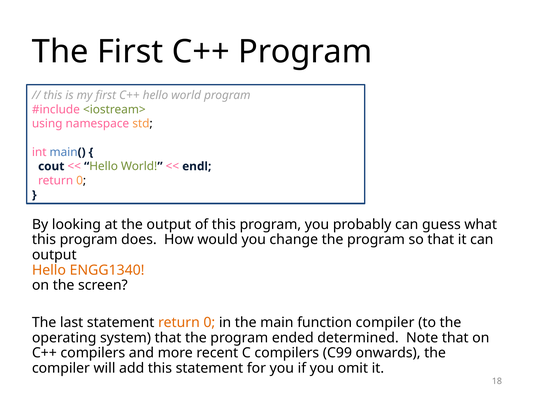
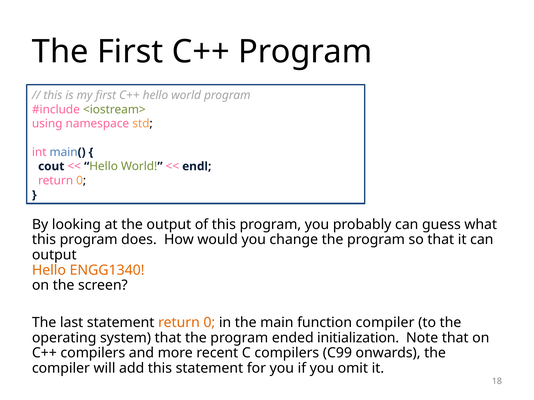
determined: determined -> initialization (358, 338)
